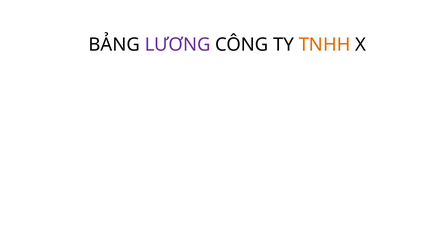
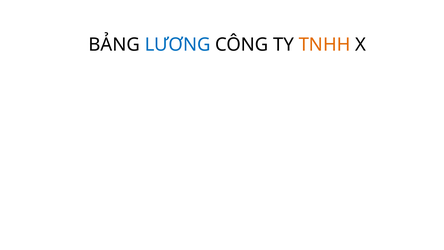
LƯƠNG colour: purple -> blue (178, 45)
